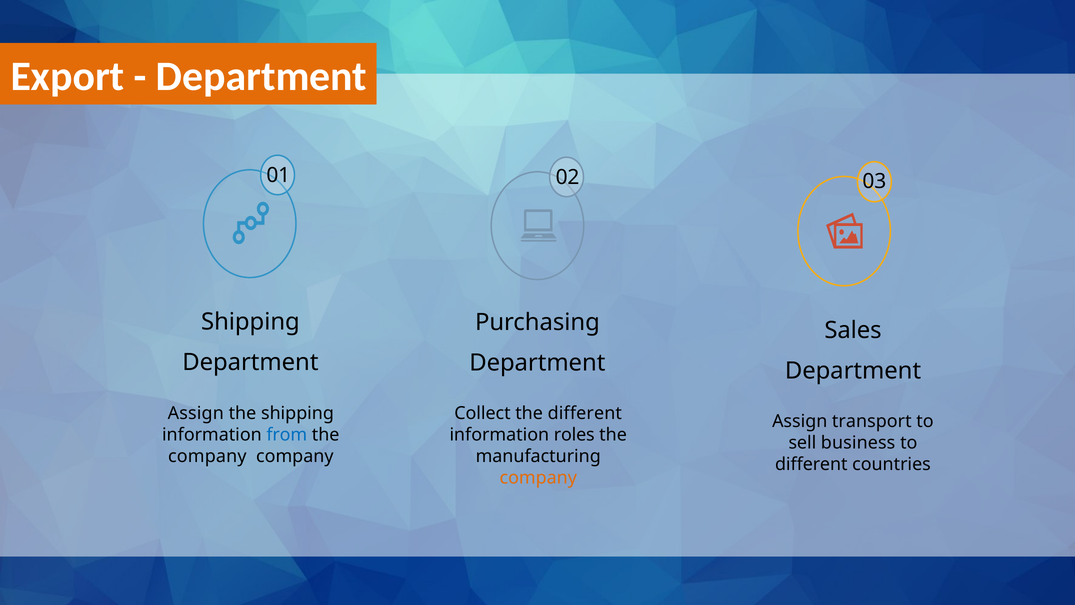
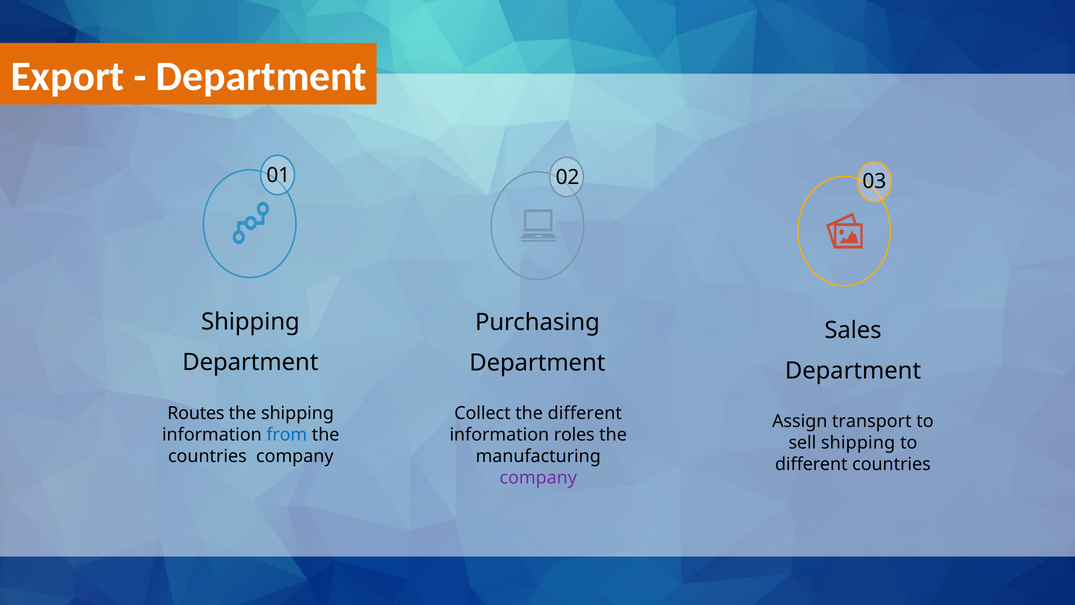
Assign: Assign -> Routes (196, 413)
sell business: business -> shipping (858, 443)
company: company -> countries (207, 456)
company colour: orange -> purple (538, 478)
